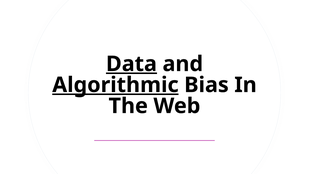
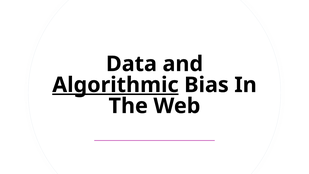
Data underline: present -> none (131, 64)
